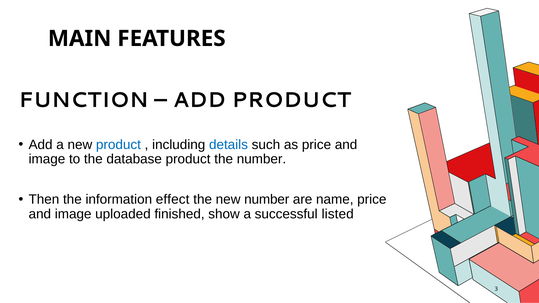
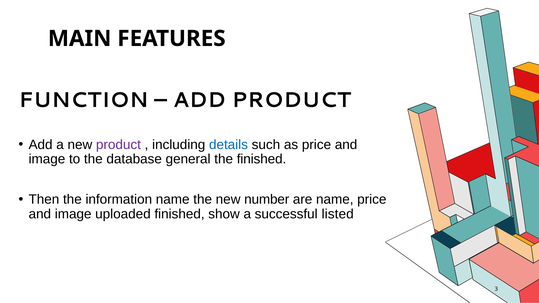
product colour: blue -> purple (118, 145)
database product: product -> general (188, 159)
the number: number -> finished (262, 159)
information effect: effect -> name (173, 200)
